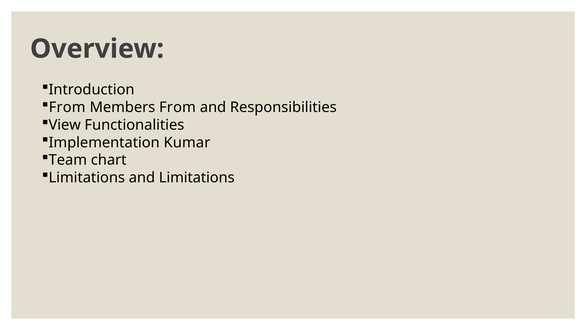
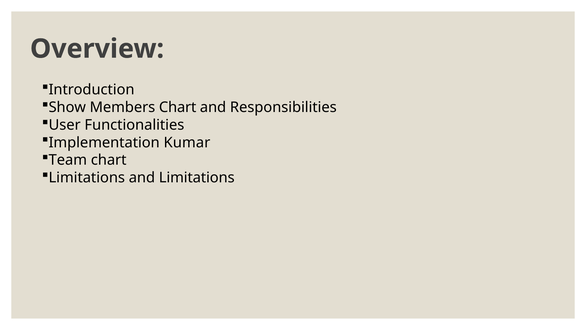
From: From -> Show (67, 107)
Members From: From -> Chart (178, 107)
View: View -> User (65, 125)
